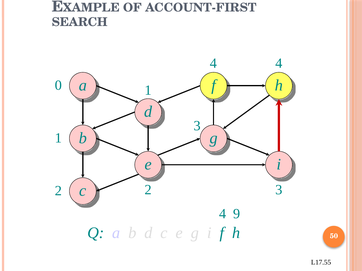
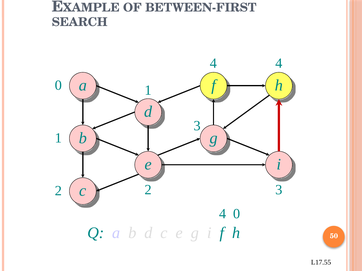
ACCOUNT-FIRST: ACCOUNT-FIRST -> BETWEEN-FIRST (201, 8)
4 9: 9 -> 0 (237, 214)
